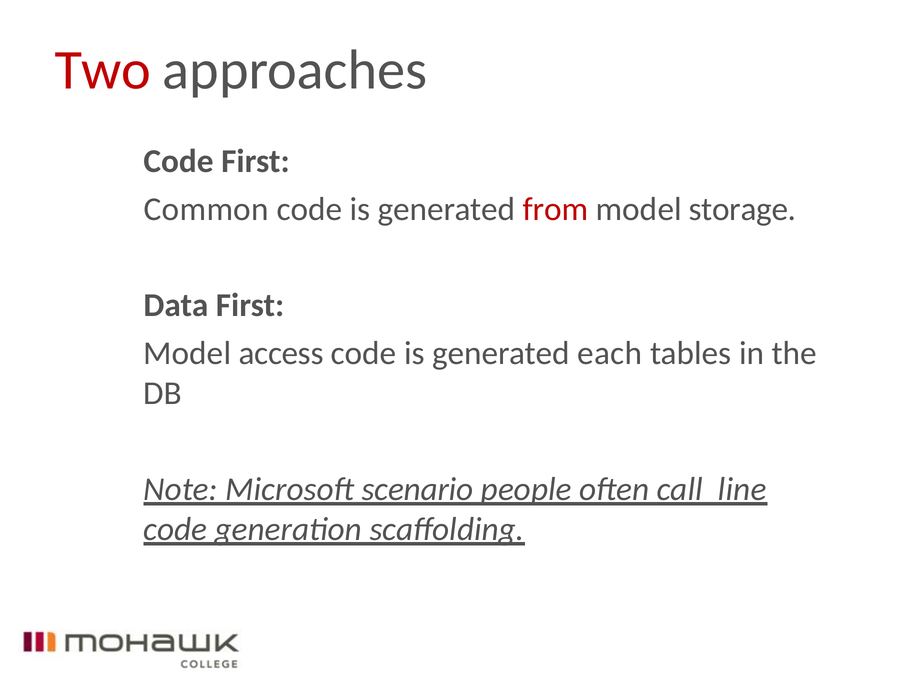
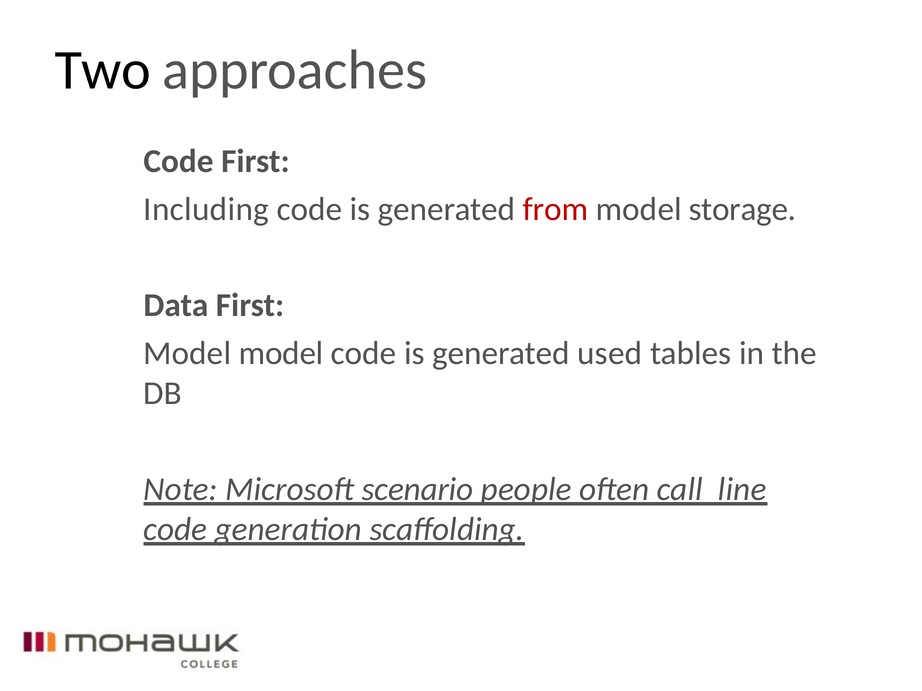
Two colour: red -> black (103, 70)
Common: Common -> Including (206, 209)
Model access: access -> model (281, 354)
each: each -> used (610, 354)
